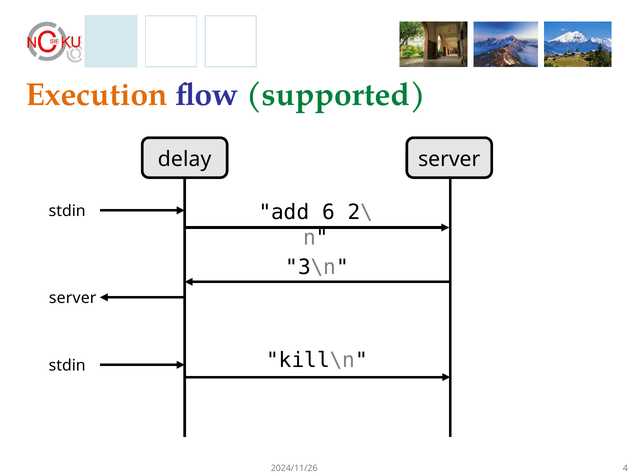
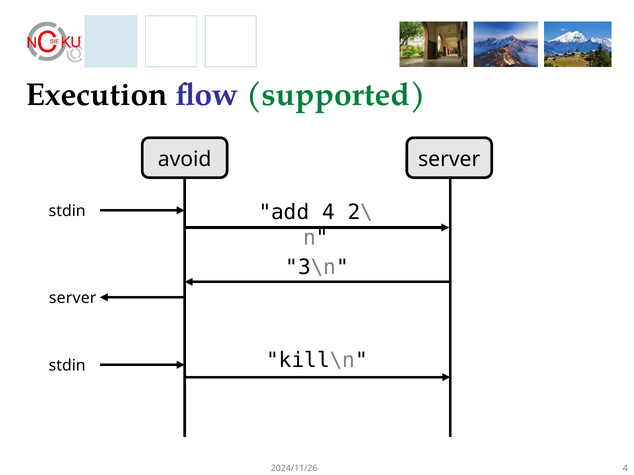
Execution colour: orange -> black (97, 95)
delay: delay -> avoid (185, 159)
add 6: 6 -> 4 (328, 213)
